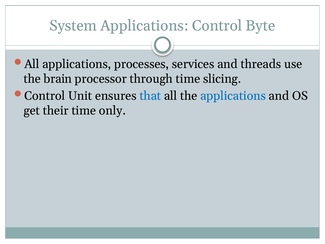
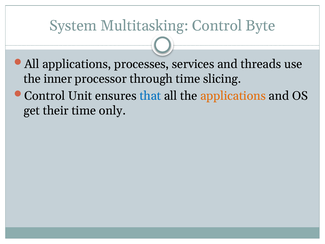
System Applications: Applications -> Multitasking (145, 26)
brain: brain -> inner (58, 79)
applications colour: blue -> orange (233, 96)
